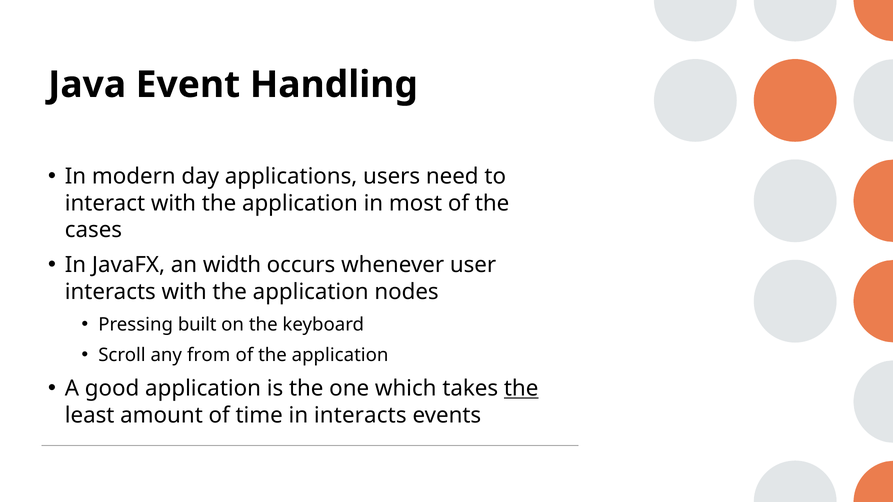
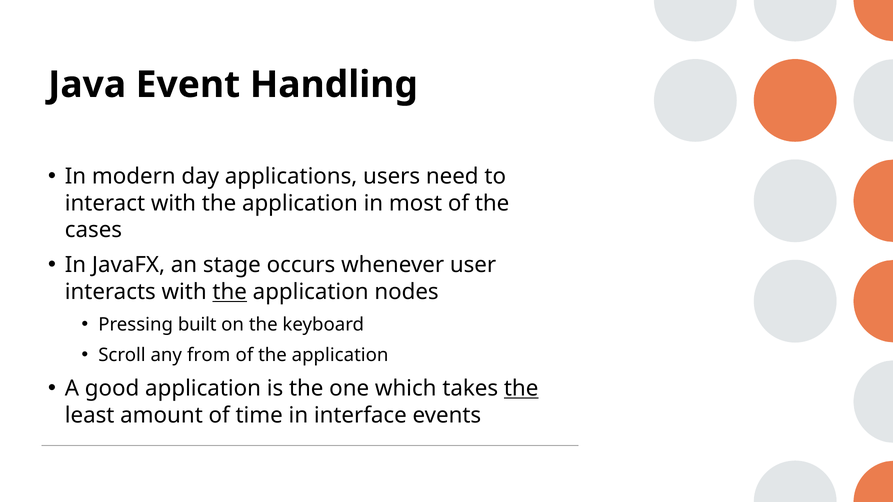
width: width -> stage (232, 265)
the underline: none -> present (230, 292)
in interacts: interacts -> interface (360, 415)
